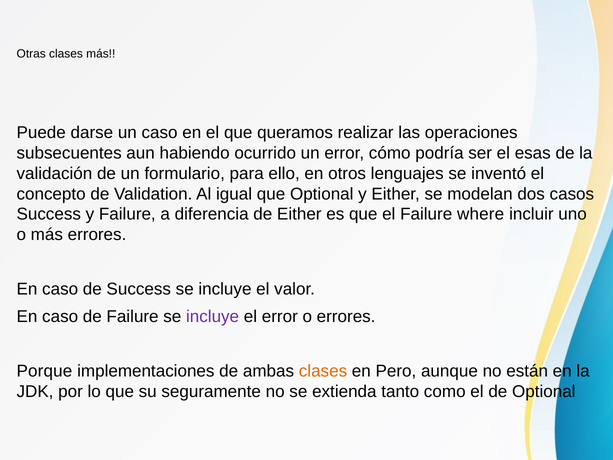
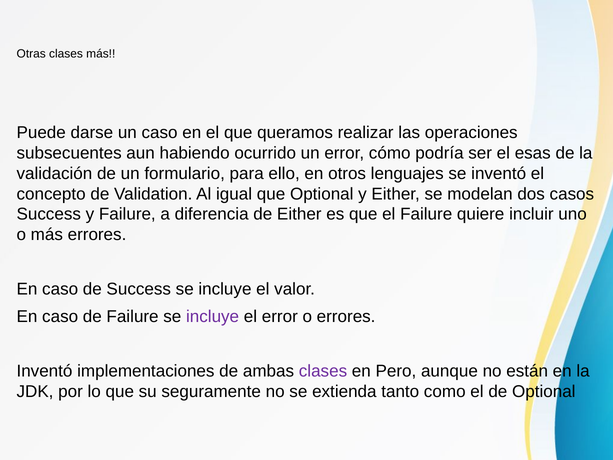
where: where -> quiere (481, 214)
Porque: Porque -> Inventó (44, 371)
clases colour: orange -> purple (323, 371)
